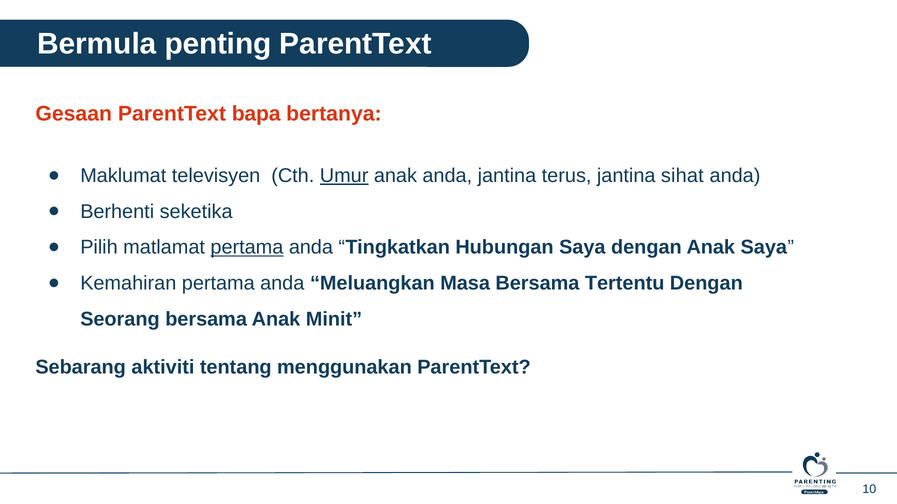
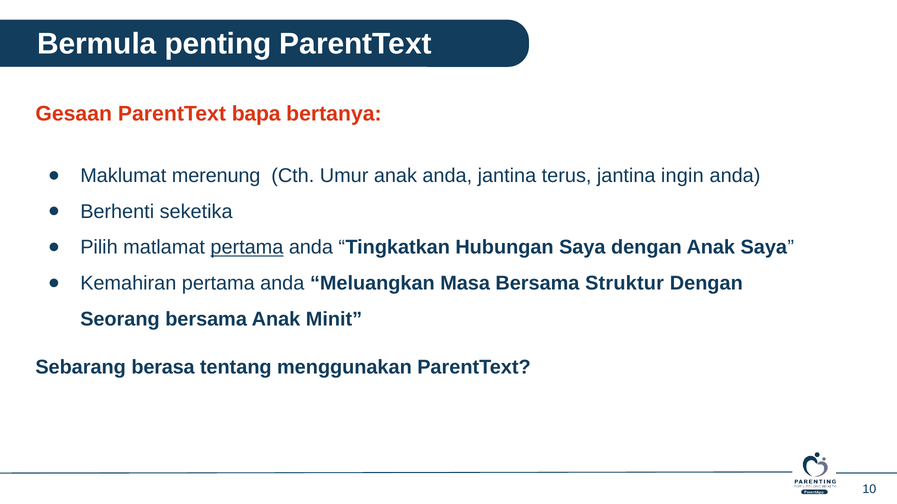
televisyen: televisyen -> merenung (216, 176)
Umur underline: present -> none (344, 176)
sihat: sihat -> ingin (682, 176)
Tertentu: Tertentu -> Struktur (625, 284)
aktiviti: aktiviti -> berasa (163, 368)
